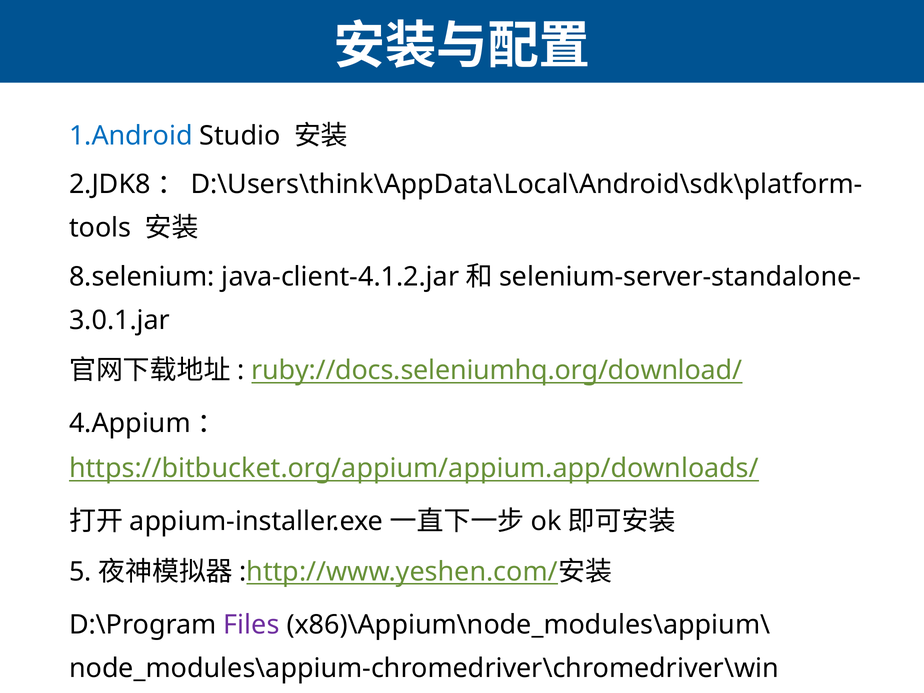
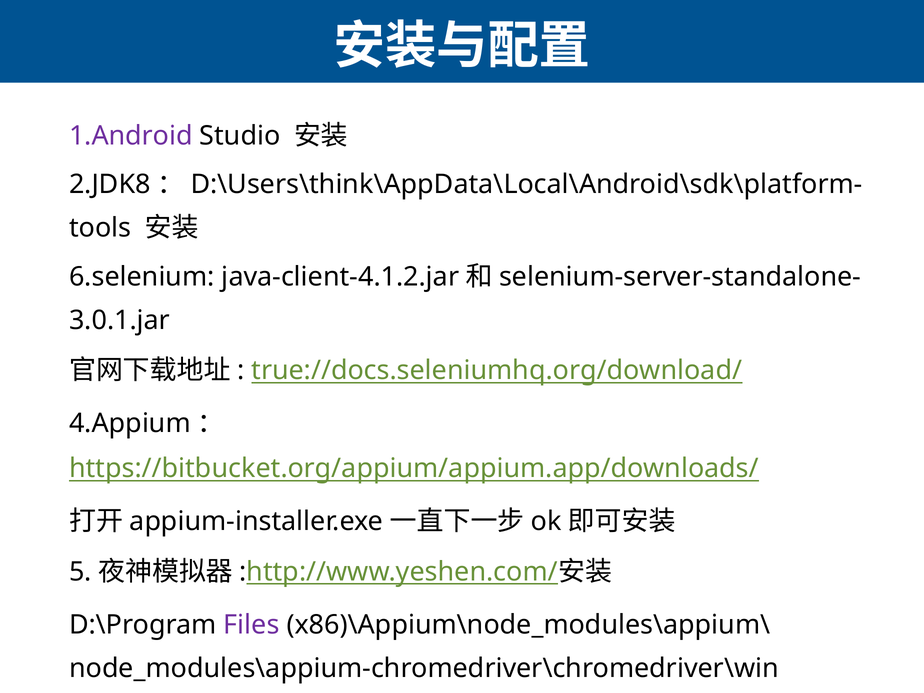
1.Android colour: blue -> purple (131, 136)
8.selenium: 8.selenium -> 6.selenium (142, 277)
ruby://docs.seleniumhq.org/download/: ruby://docs.seleniumhq.org/download/ -> true://docs.seleniumhq.org/download/ (497, 370)
